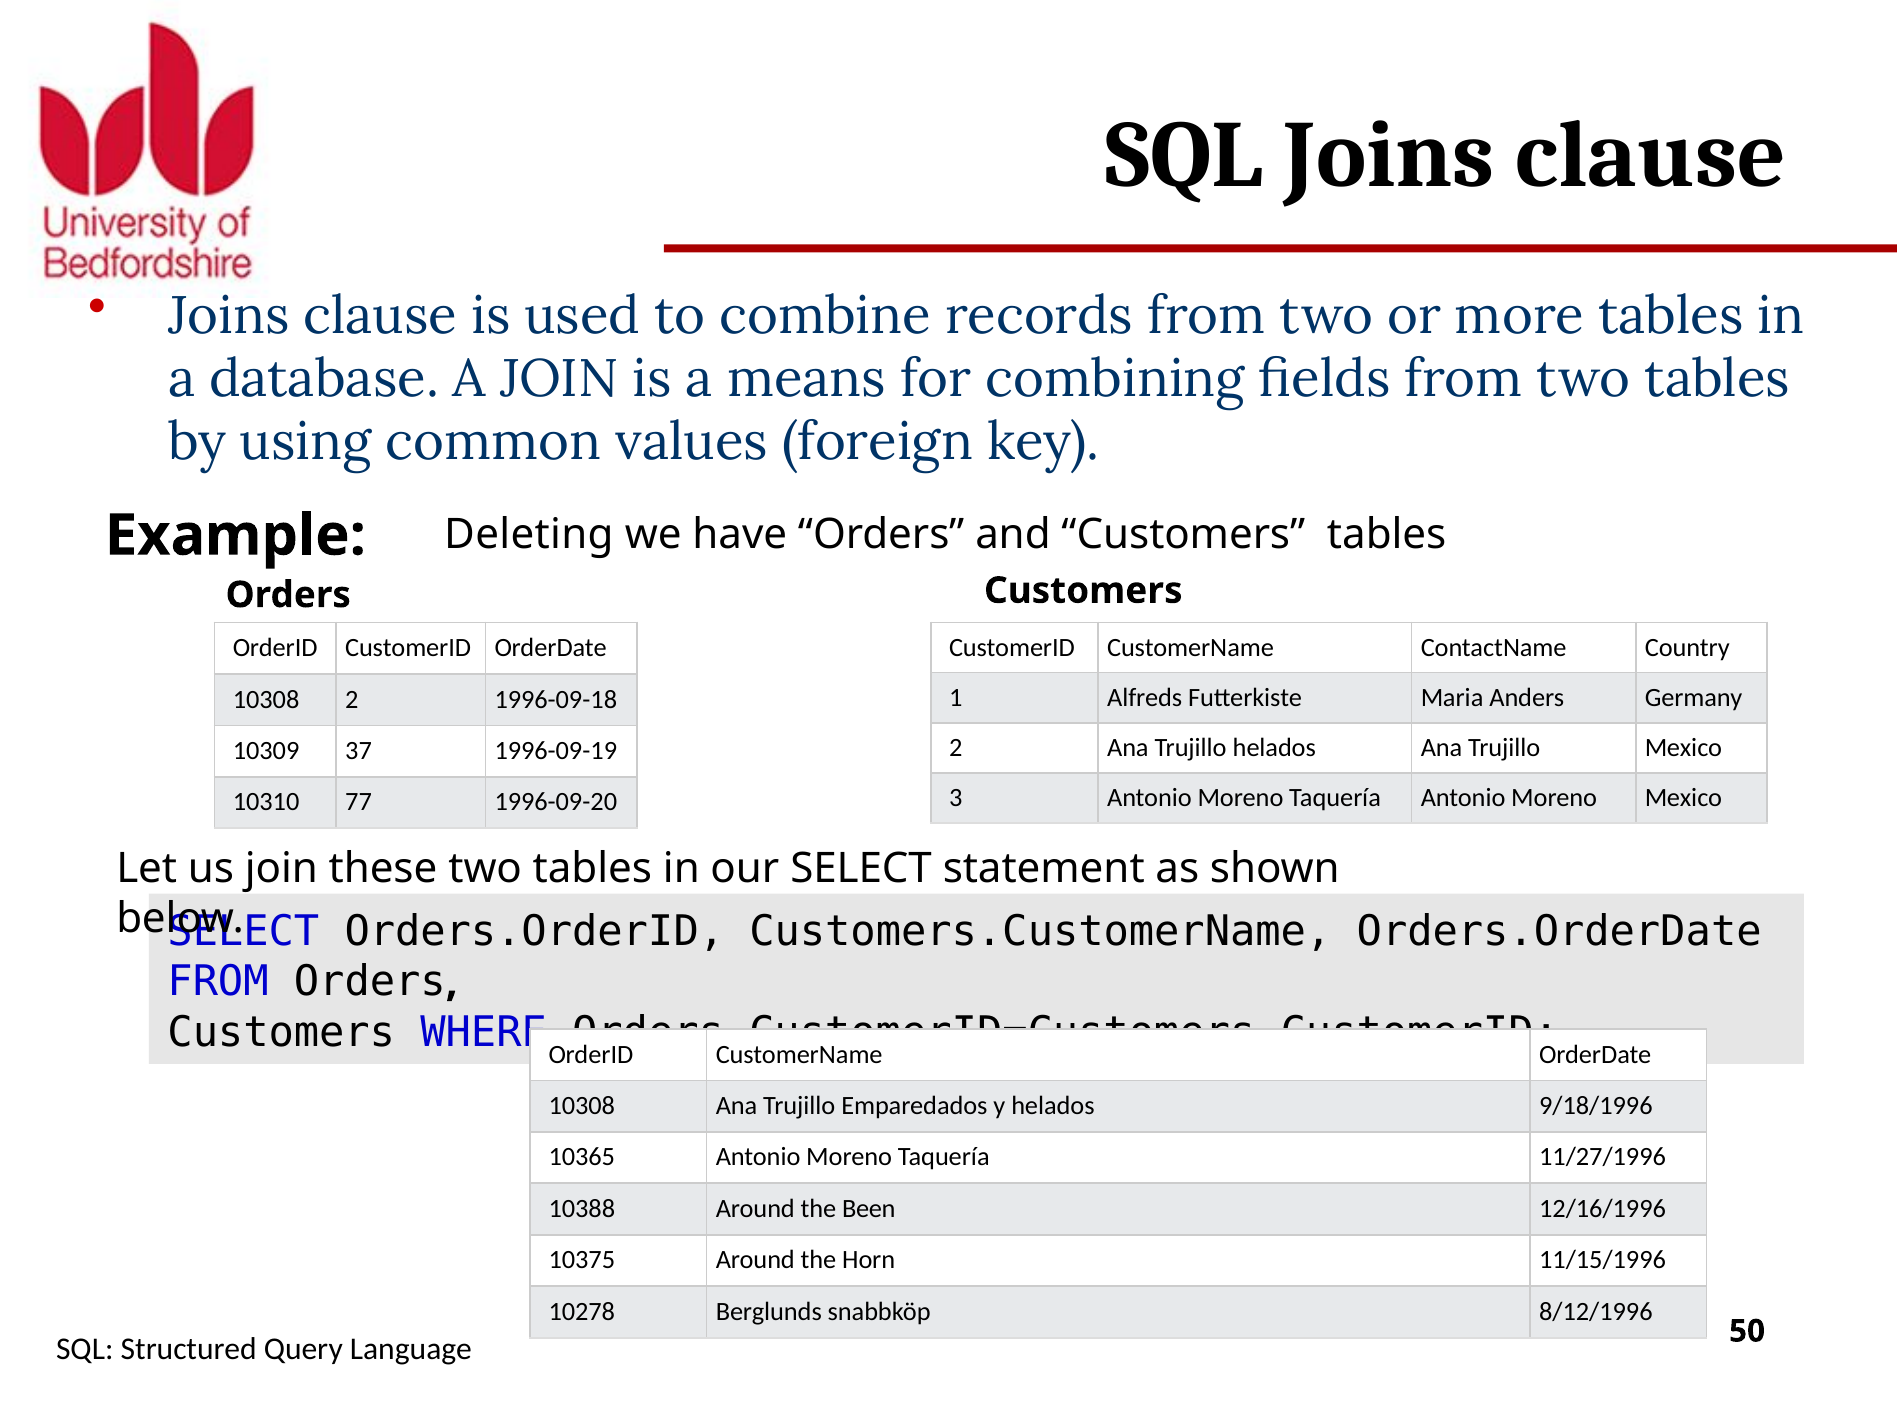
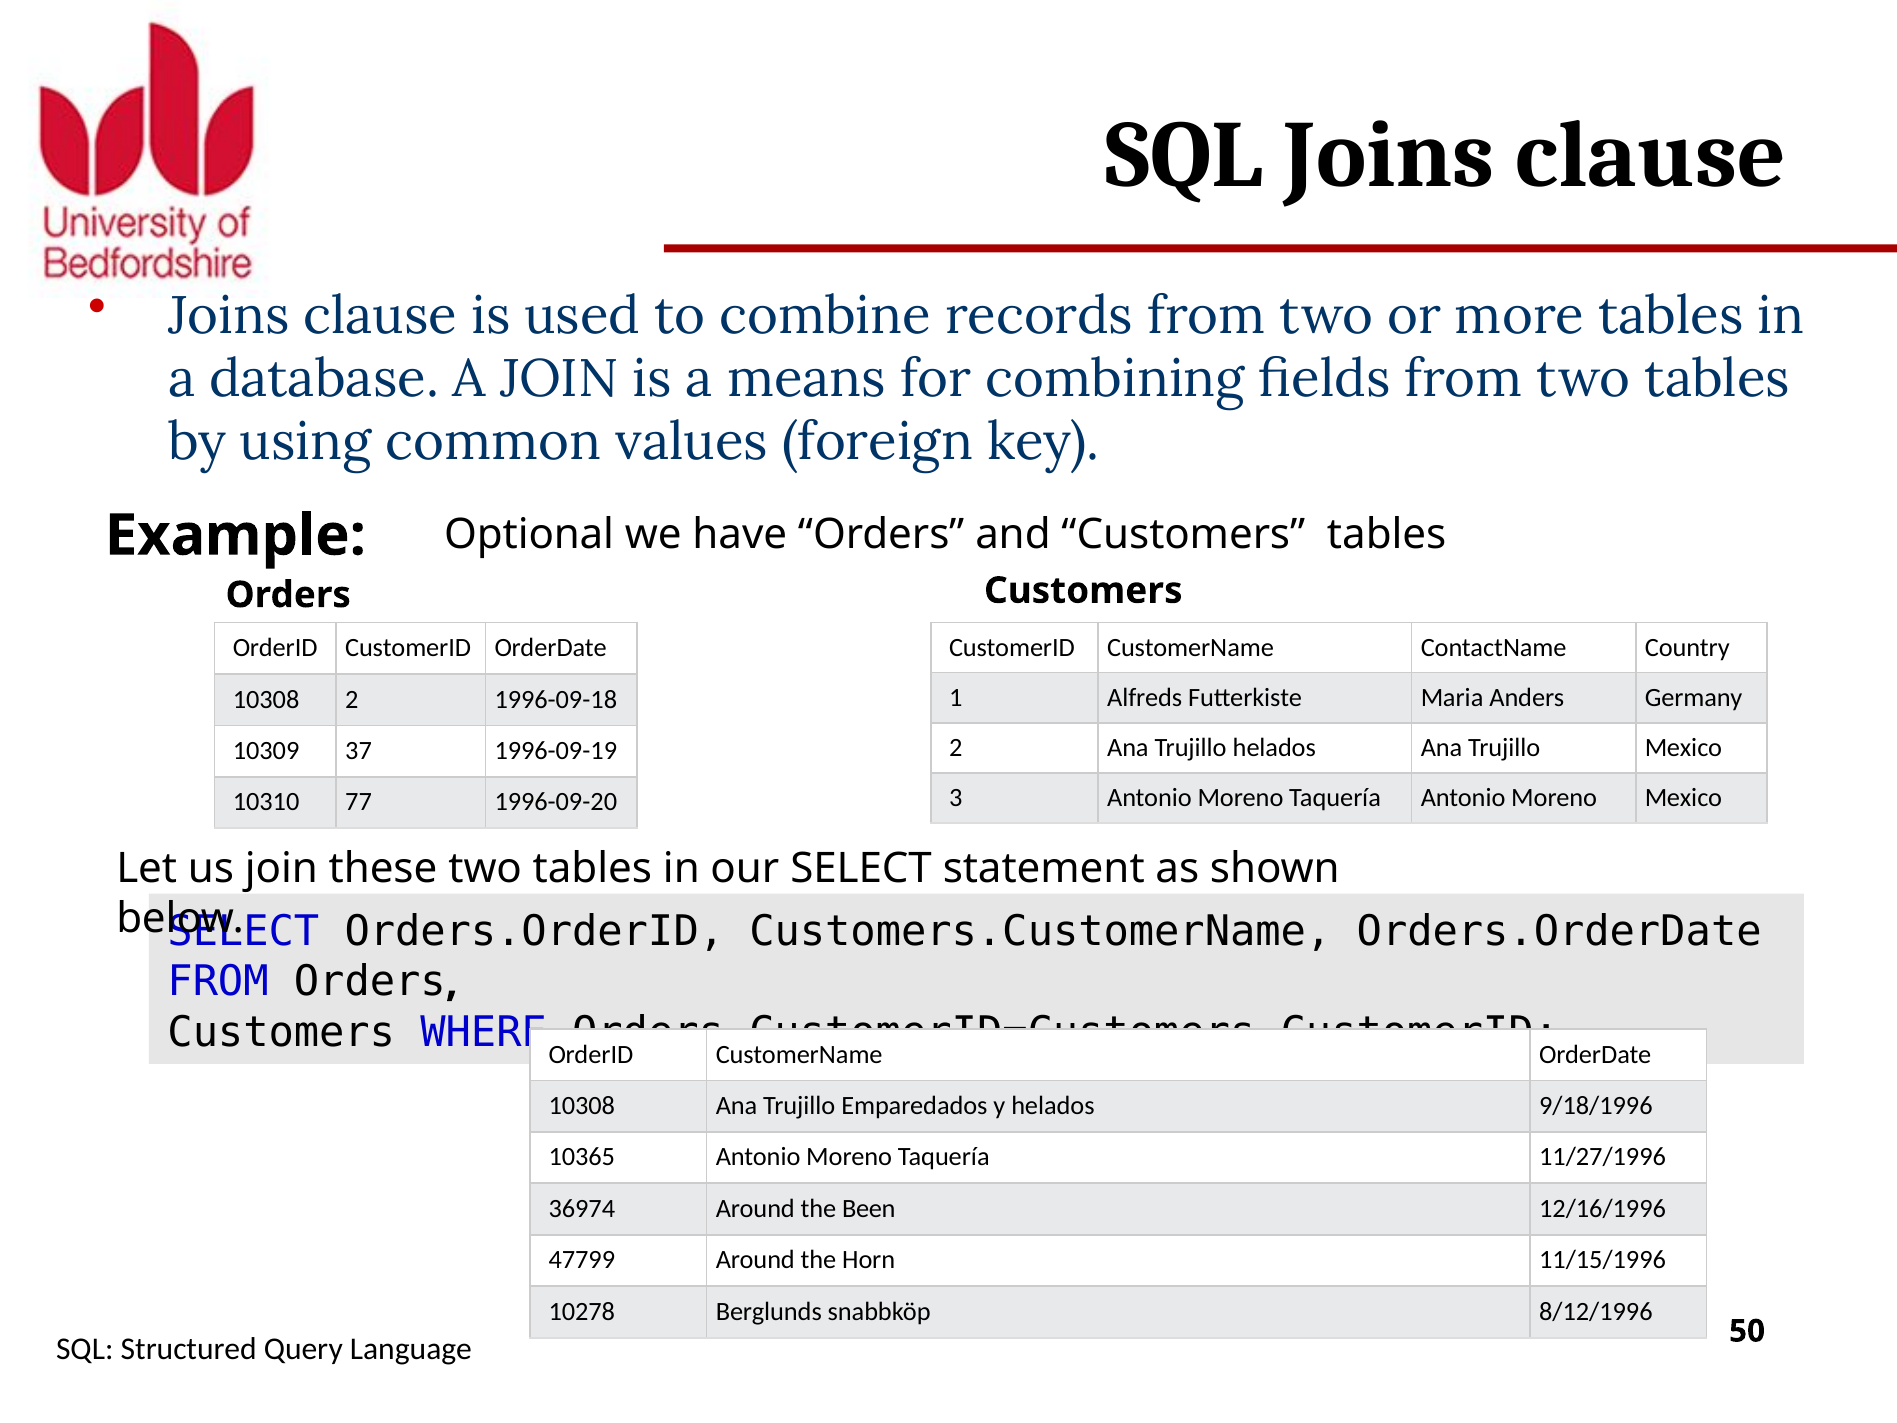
Deleting: Deleting -> Optional (529, 534)
10388: 10388 -> 36974 (582, 1209)
10375: 10375 -> 47799 (582, 1260)
